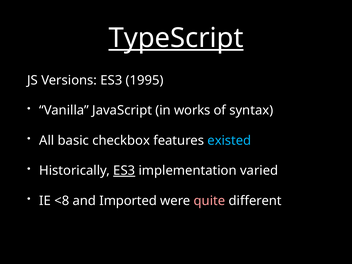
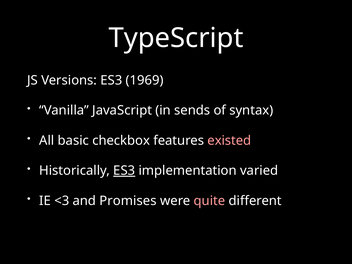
TypeScript underline: present -> none (176, 38)
1995: 1995 -> 1969 (145, 80)
works: works -> sends (192, 110)
existed colour: light blue -> pink (229, 140)
<8: <8 -> <3 (62, 201)
Imported: Imported -> Promises (128, 201)
